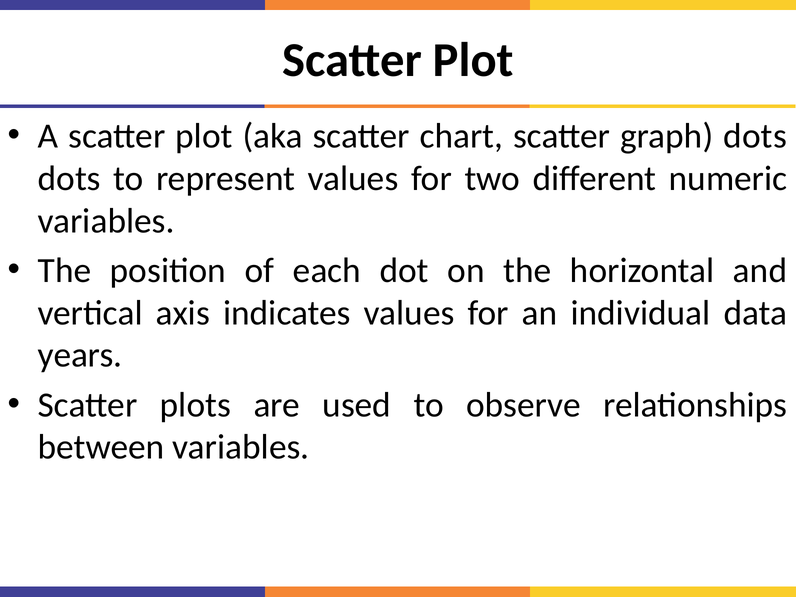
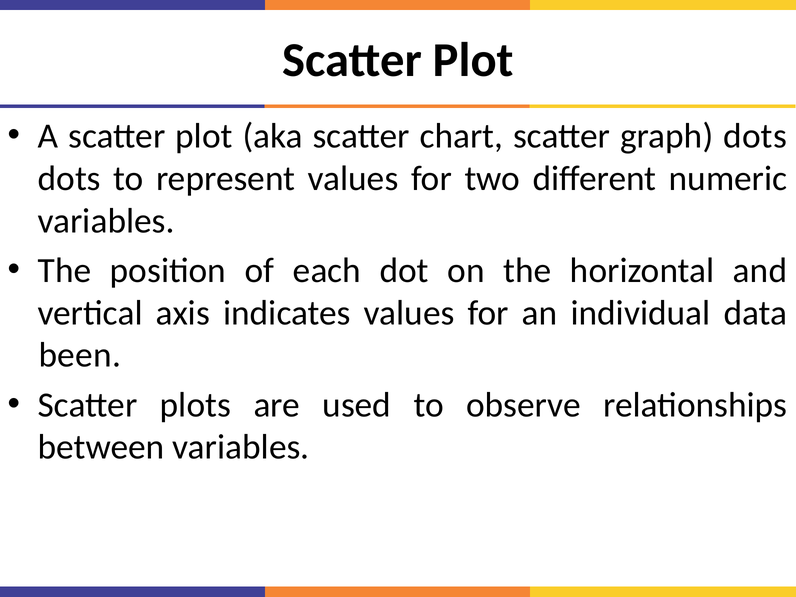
years: years -> been (80, 355)
